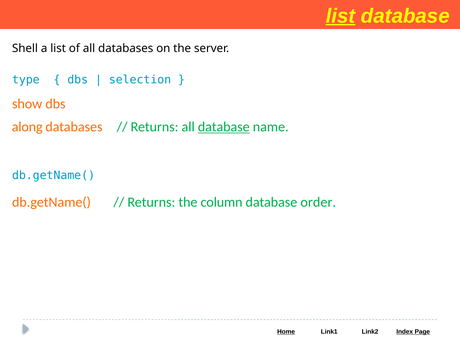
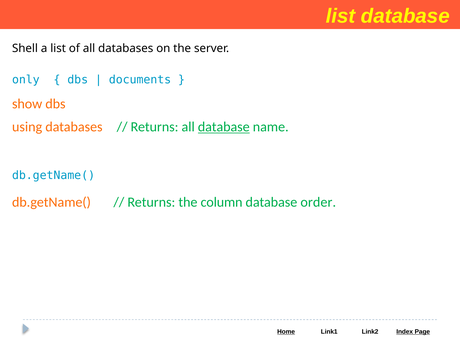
list underline: present -> none (341, 16)
type: type -> only (26, 80)
selection: selection -> documents (140, 80)
along: along -> using (27, 127)
